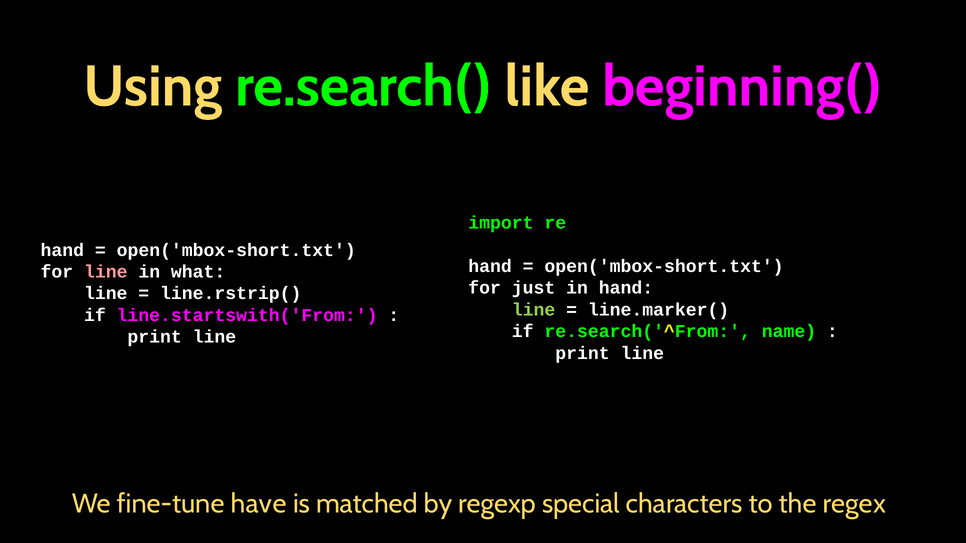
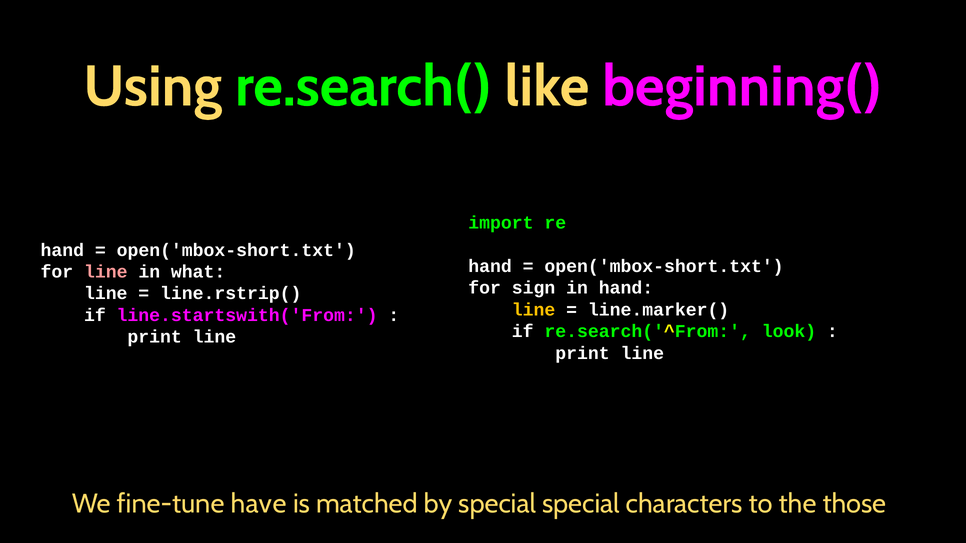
just: just -> sign (534, 288)
line colour: light green -> yellow (534, 310)
name: name -> look (789, 332)
by regexp: regexp -> special (497, 504)
regex: regex -> those (854, 504)
